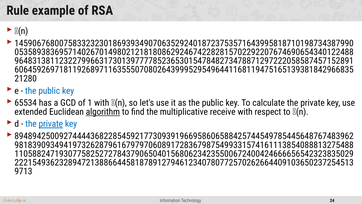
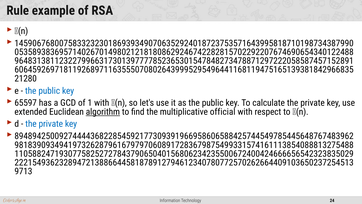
65534: 65534 -> 65597 (26, 103)
receive: receive -> official (223, 112)
private underline: present -> none (51, 124)
